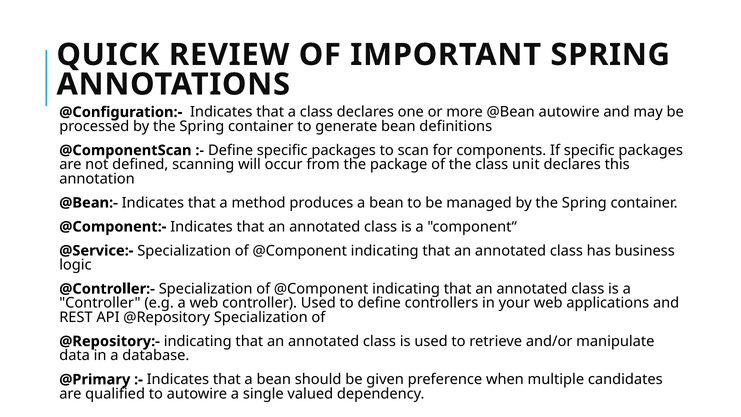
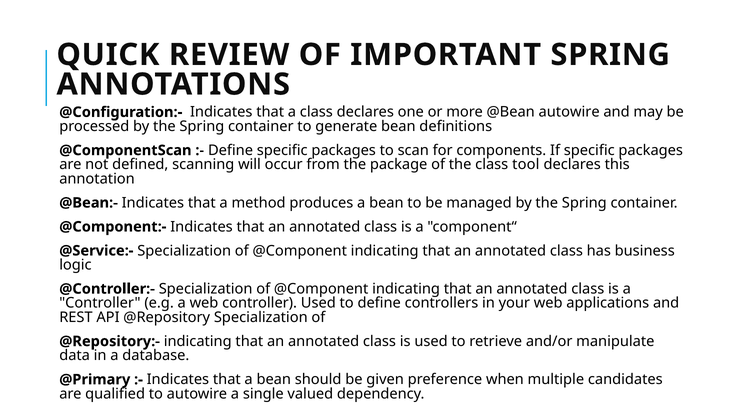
unit: unit -> tool (526, 165)
